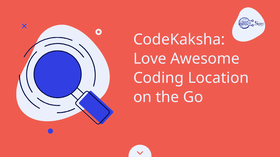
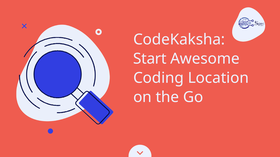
Love: Love -> Start (150, 59)
